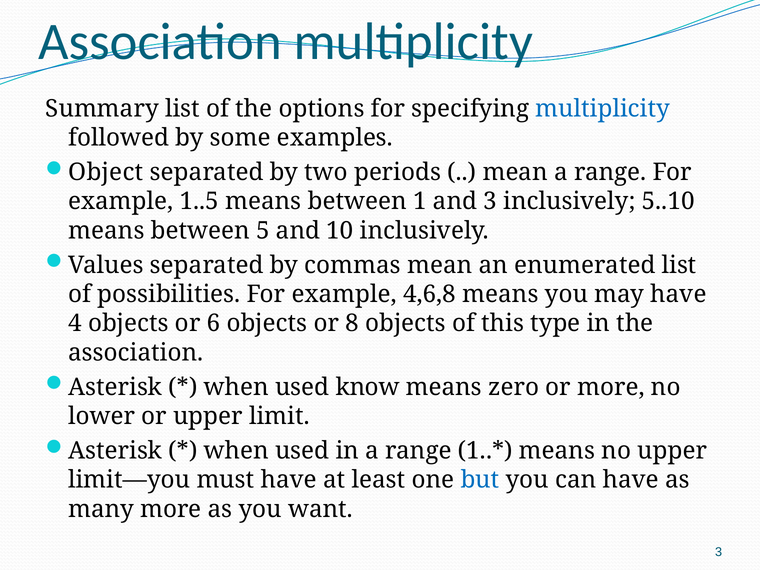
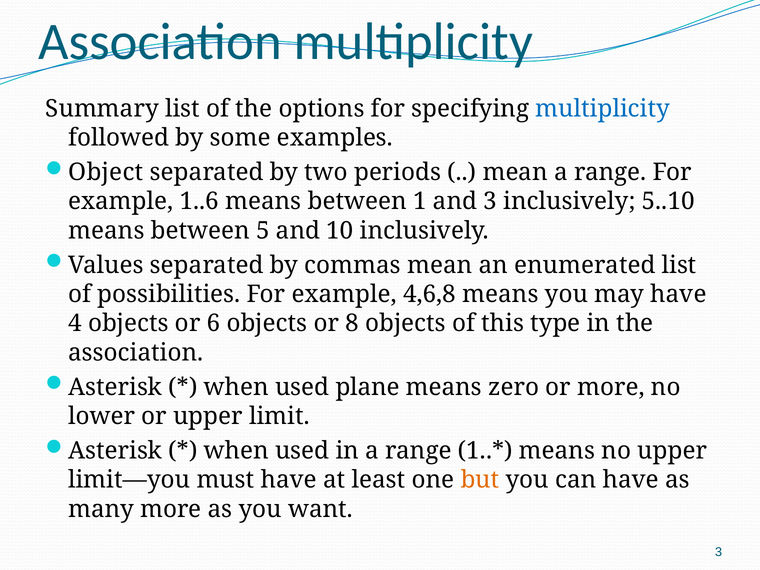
1..5: 1..5 -> 1..6 (199, 201)
know: know -> plane (368, 387)
but colour: blue -> orange (480, 480)
